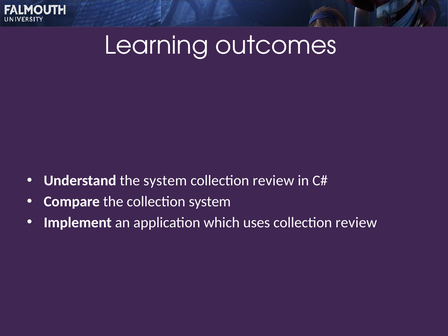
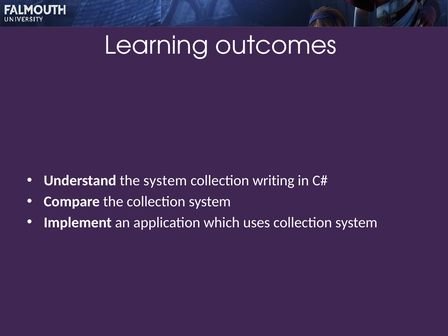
review: review -> writing (274, 181)
uses collection review: review -> system (356, 222)
